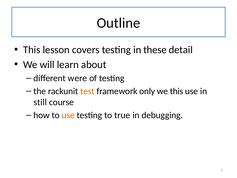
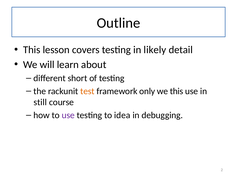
these: these -> likely (155, 50)
were: were -> short (77, 78)
use colour: orange -> purple (68, 115)
true: true -> idea (122, 115)
